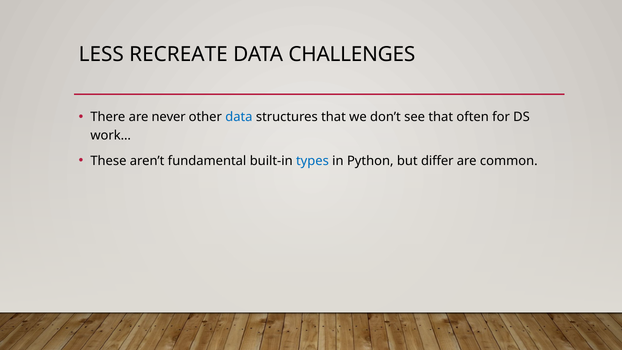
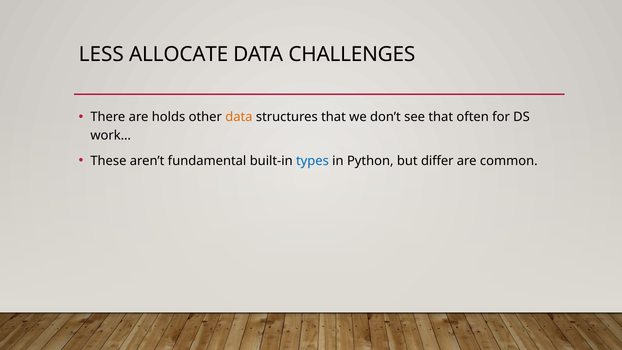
RECREATE: RECREATE -> ALLOCATE (179, 54)
never: never -> holds (169, 117)
data colour: blue -> orange (239, 117)
